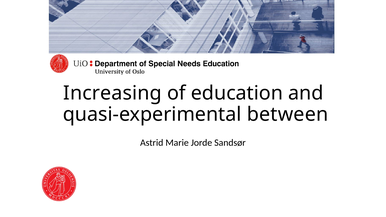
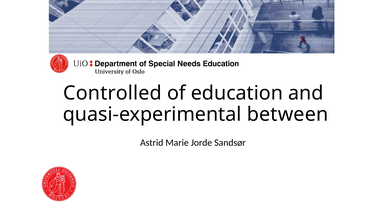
Increasing: Increasing -> Controlled (113, 93)
